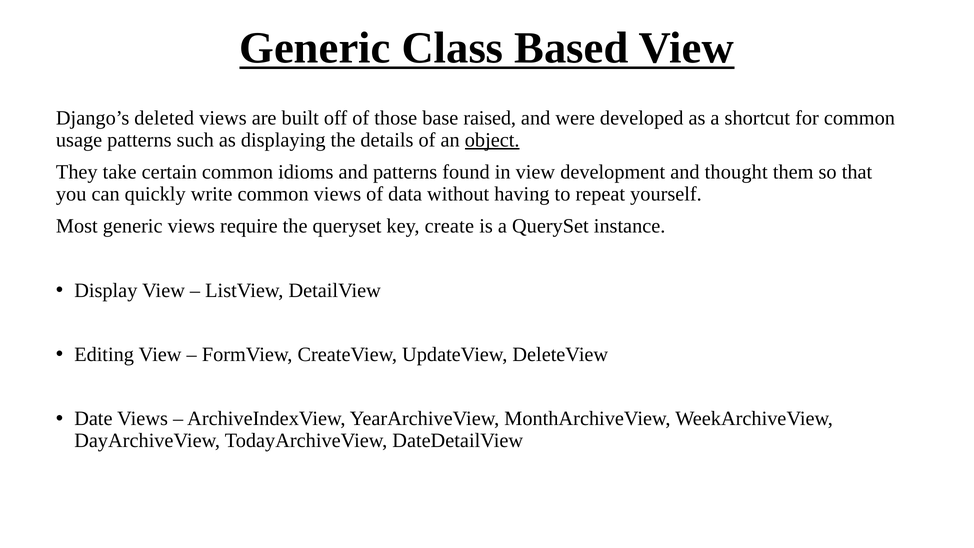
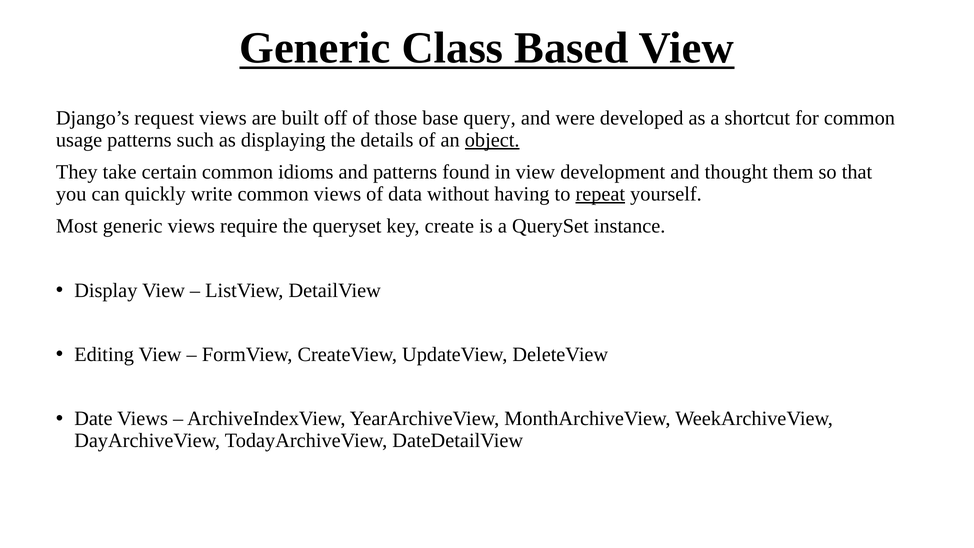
deleted: deleted -> request (164, 118)
raised: raised -> query (490, 118)
repeat underline: none -> present (600, 194)
